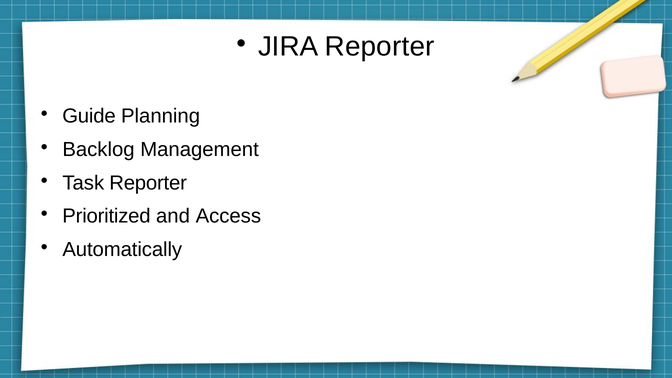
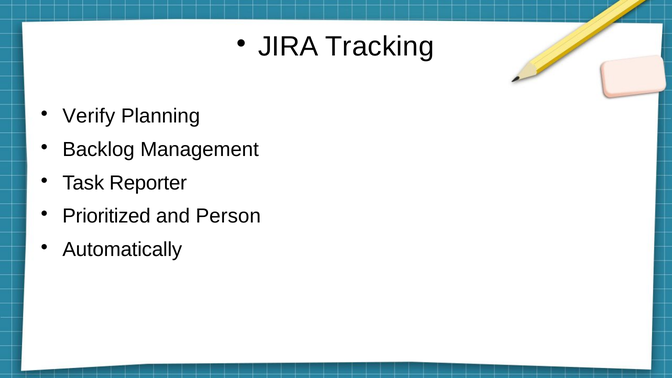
JIRA Reporter: Reporter -> Tracking (380, 46)
Guide: Guide -> Verify (89, 116)
Access: Access -> Person (228, 216)
